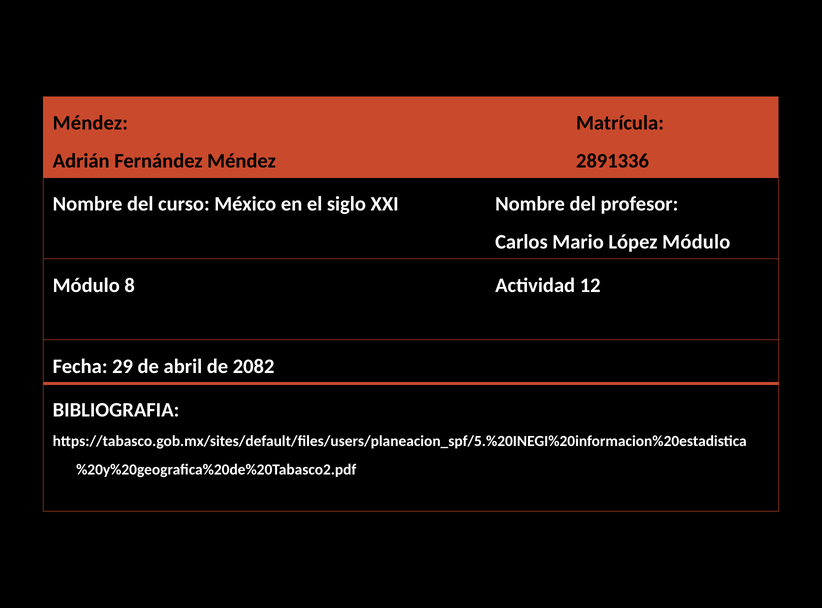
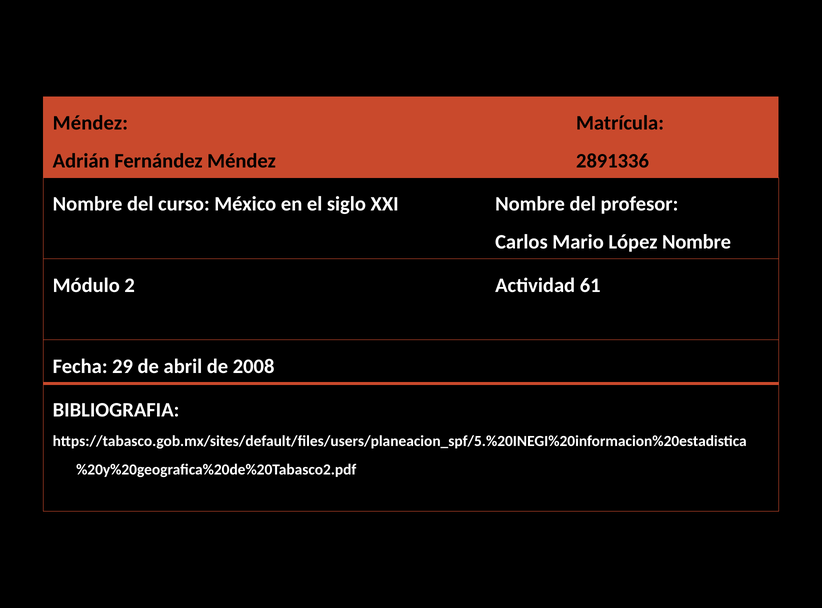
López Módulo: Módulo -> Nombre (697, 242)
8: 8 -> 2 (130, 285)
12: 12 -> 61 (590, 285)
2082: 2082 -> 2008 (254, 366)
